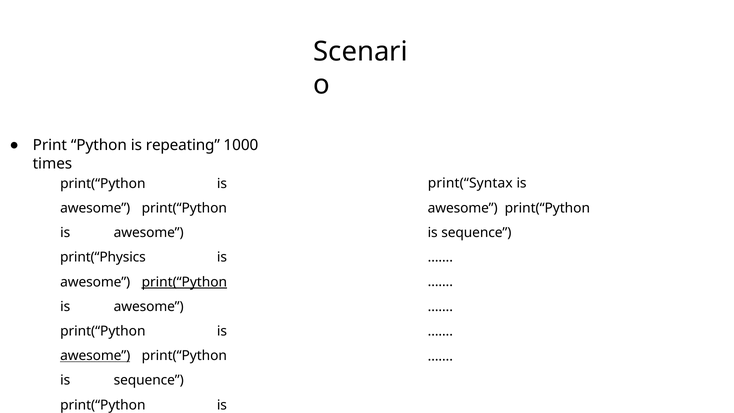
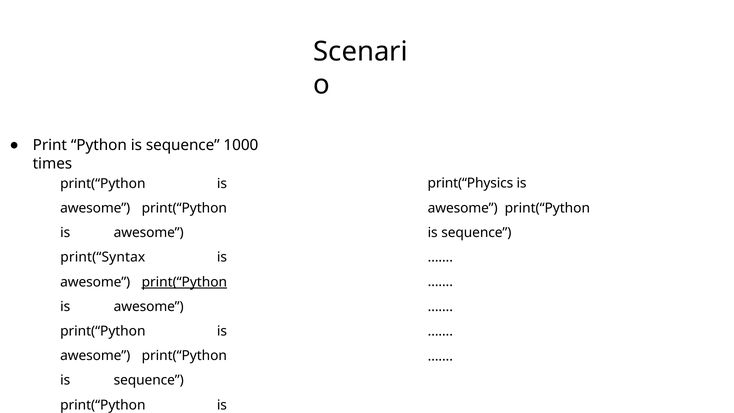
Python is repeating: repeating -> sequence (183, 145)
print(“Syntax: print(“Syntax -> print(“Physics (470, 183)
print(“Physics: print(“Physics -> print(“Syntax (103, 257)
awesome underline: present -> none (95, 356)
